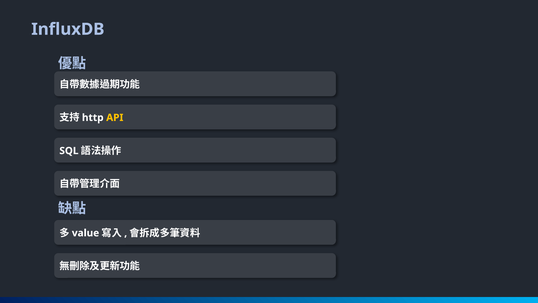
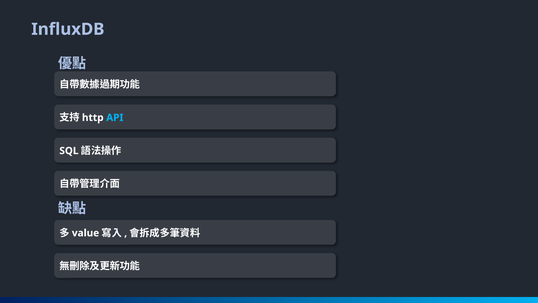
API colour: yellow -> light blue (115, 117)
